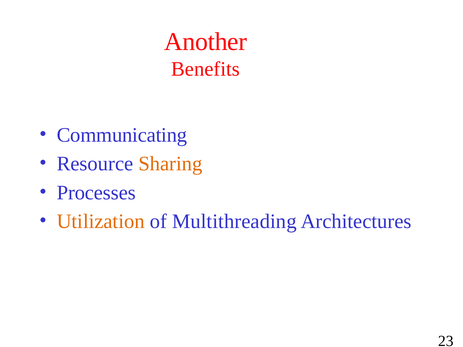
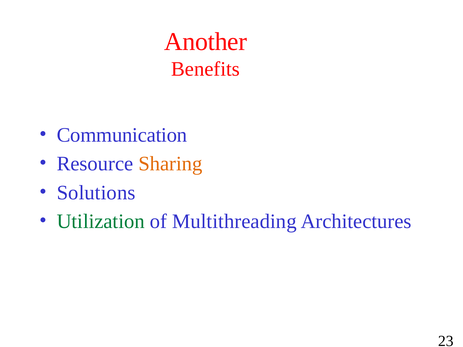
Communicating: Communicating -> Communication (122, 135)
Processes: Processes -> Solutions (96, 193)
Utilization colour: orange -> green (101, 222)
